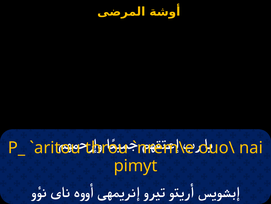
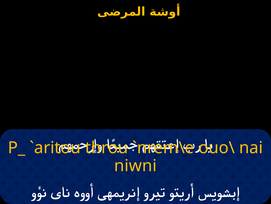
pimyt: pimyt -> niwni (135, 165)
